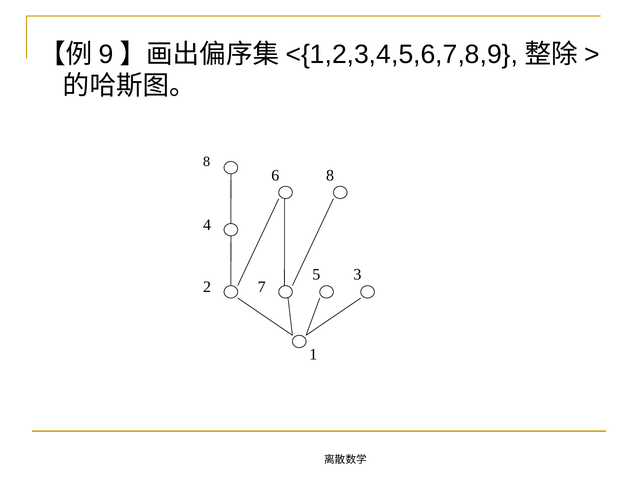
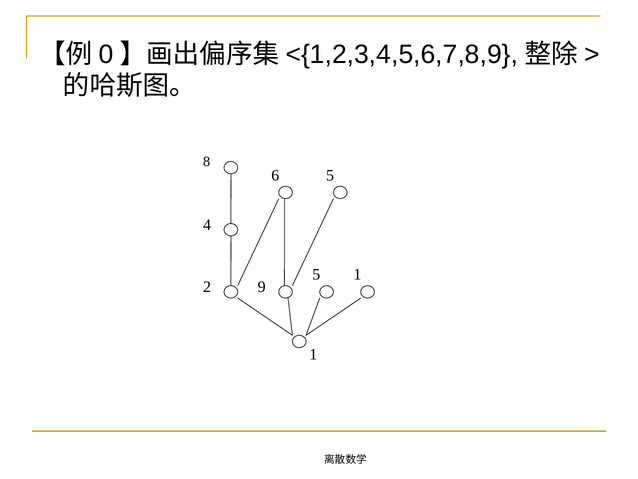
9: 9 -> 0 (106, 54)
6 8: 8 -> 5 (330, 175)
5 3: 3 -> 1 (357, 274)
7: 7 -> 9 (262, 287)
